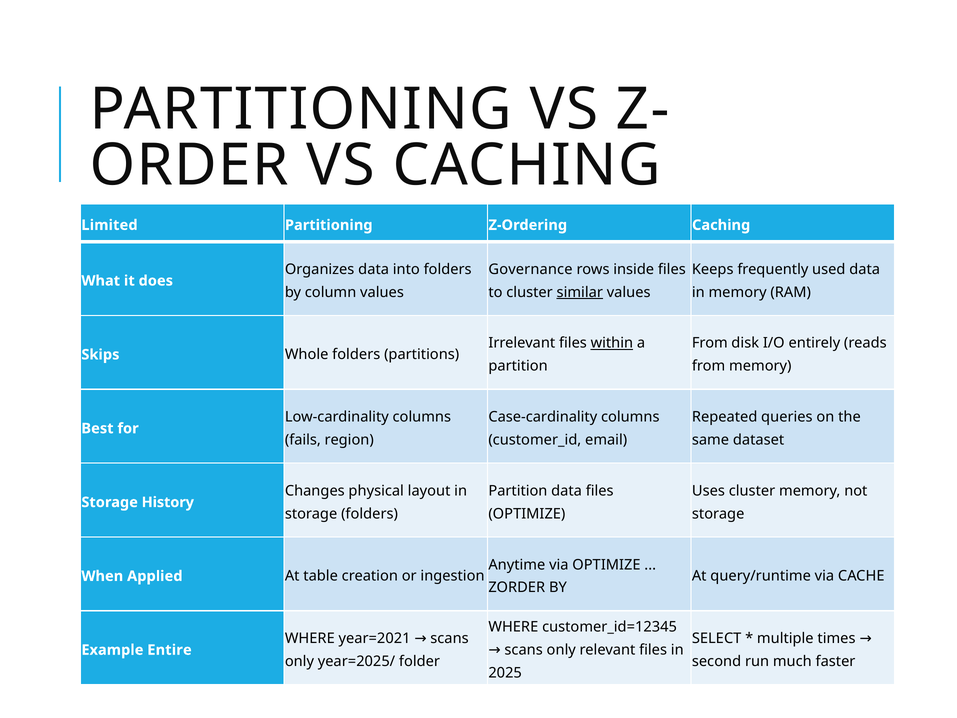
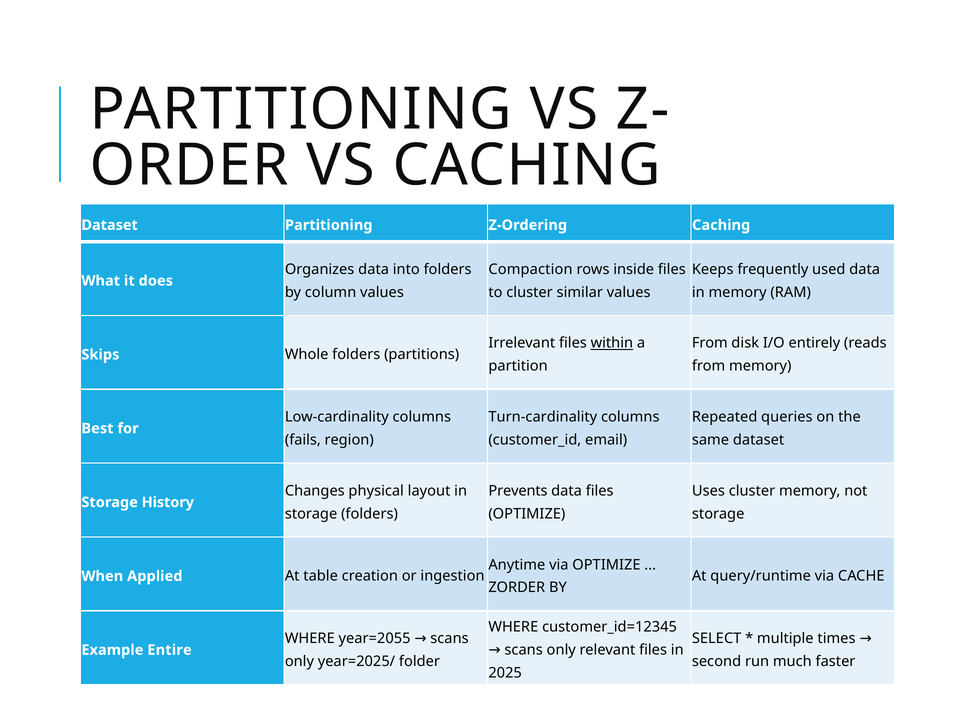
Limited: Limited -> Dataset (110, 225)
Governance: Governance -> Compaction (531, 269)
similar underline: present -> none (580, 292)
Case-cardinality: Case-cardinality -> Turn-cardinality (543, 417)
Partition: Partition -> Prevents (518, 491)
year=2021: year=2021 -> year=2055 (375, 638)
